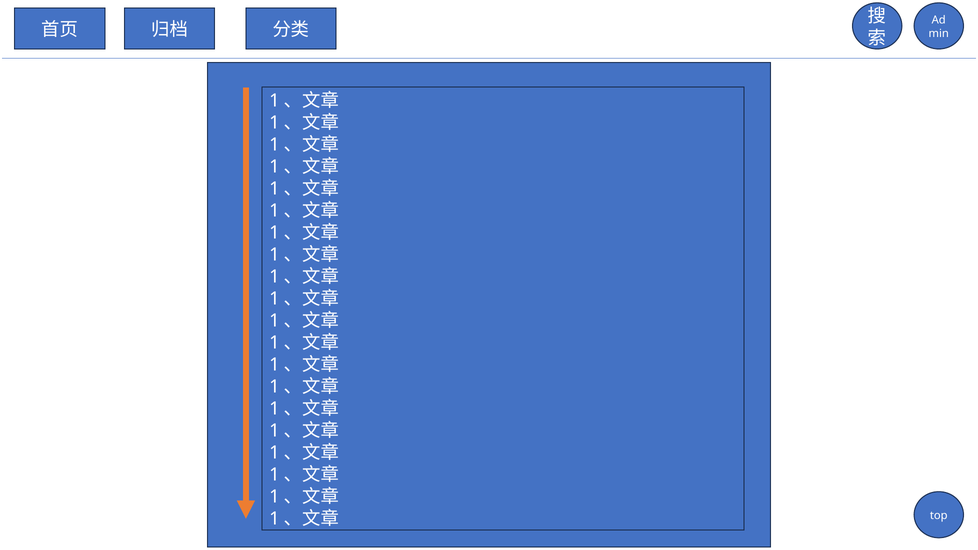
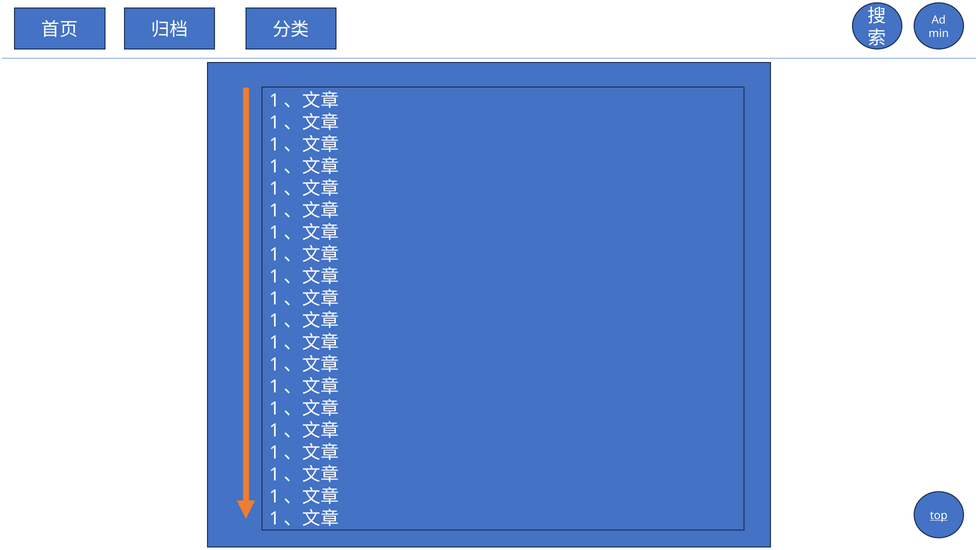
top underline: none -> present (939, 516)
